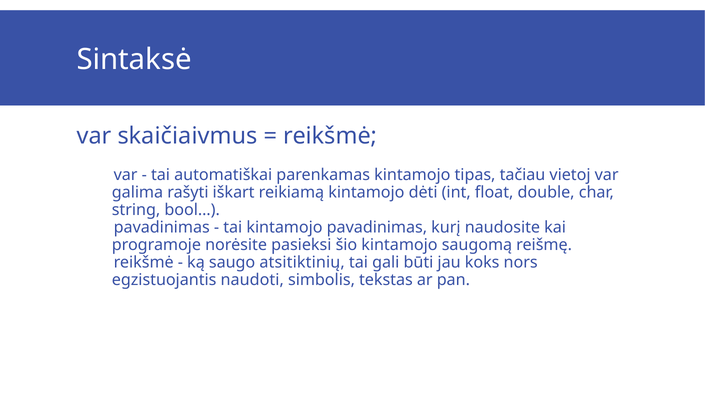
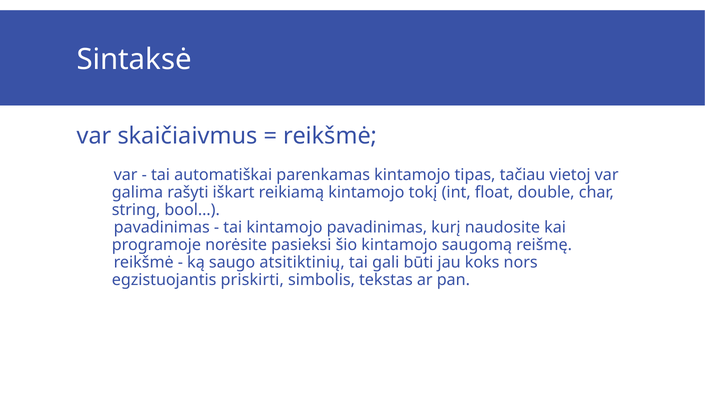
dėti: dėti -> tokį (423, 192)
naudoti: naudoti -> priskirti (252, 279)
